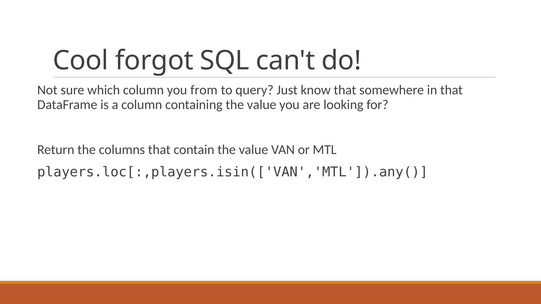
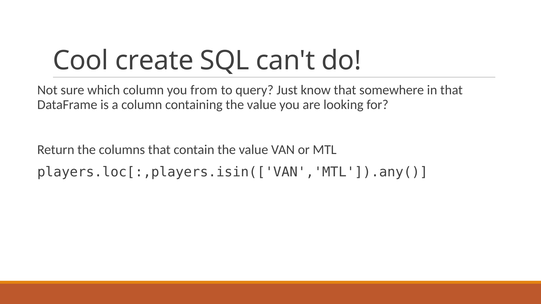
forgot: forgot -> create (154, 61)
